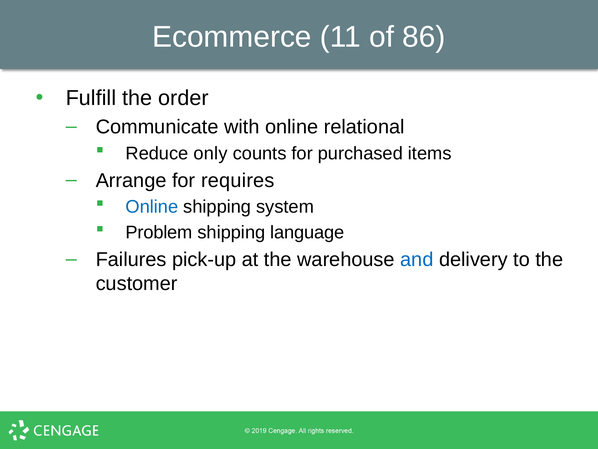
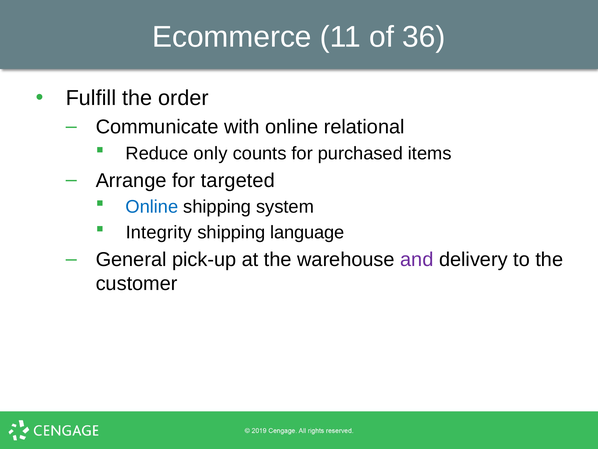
86: 86 -> 36 (424, 37)
requires: requires -> targeted (238, 180)
Problem: Problem -> Integrity (159, 232)
Failures: Failures -> General (131, 259)
and colour: blue -> purple (417, 259)
